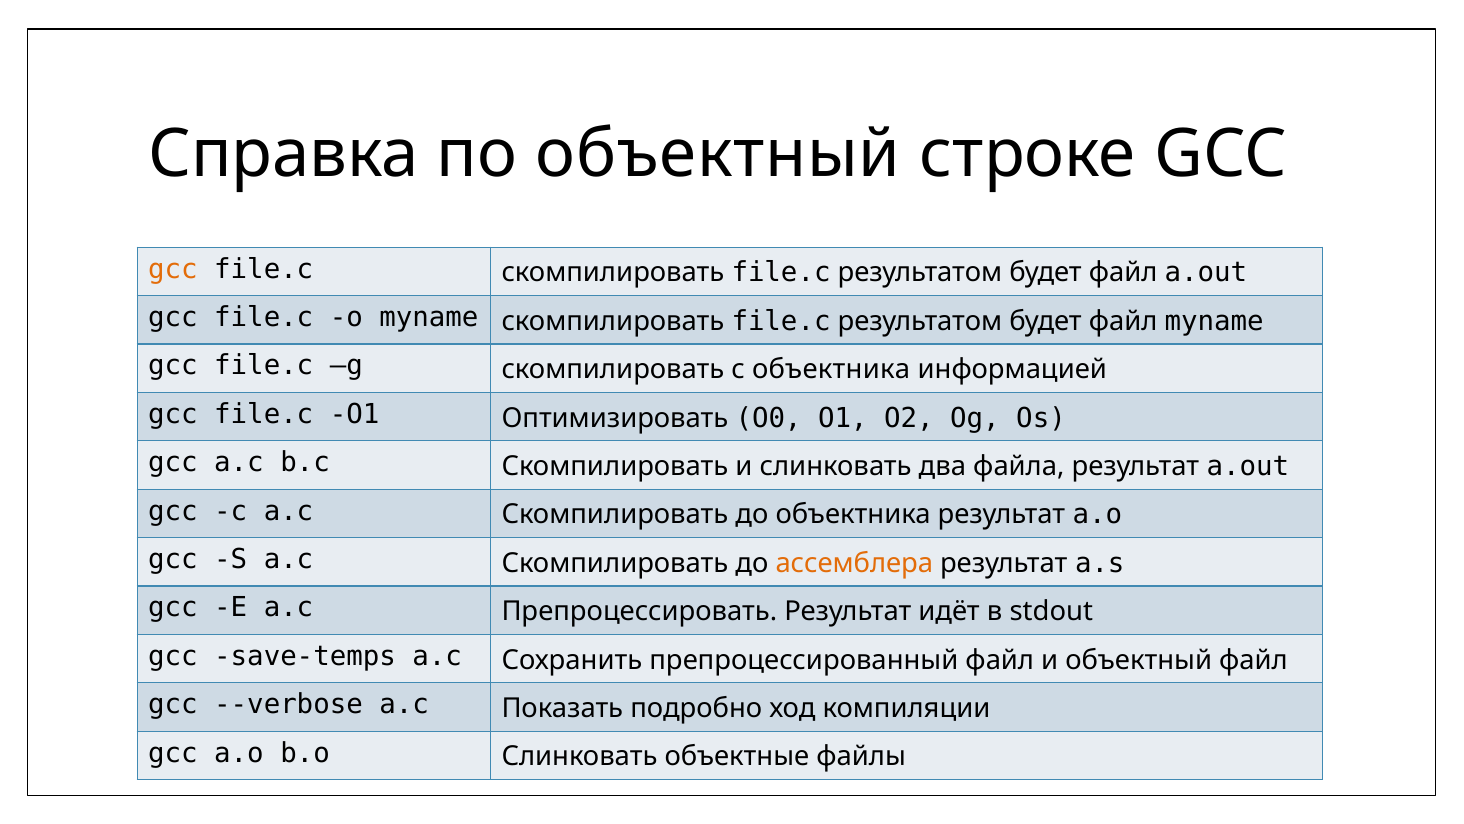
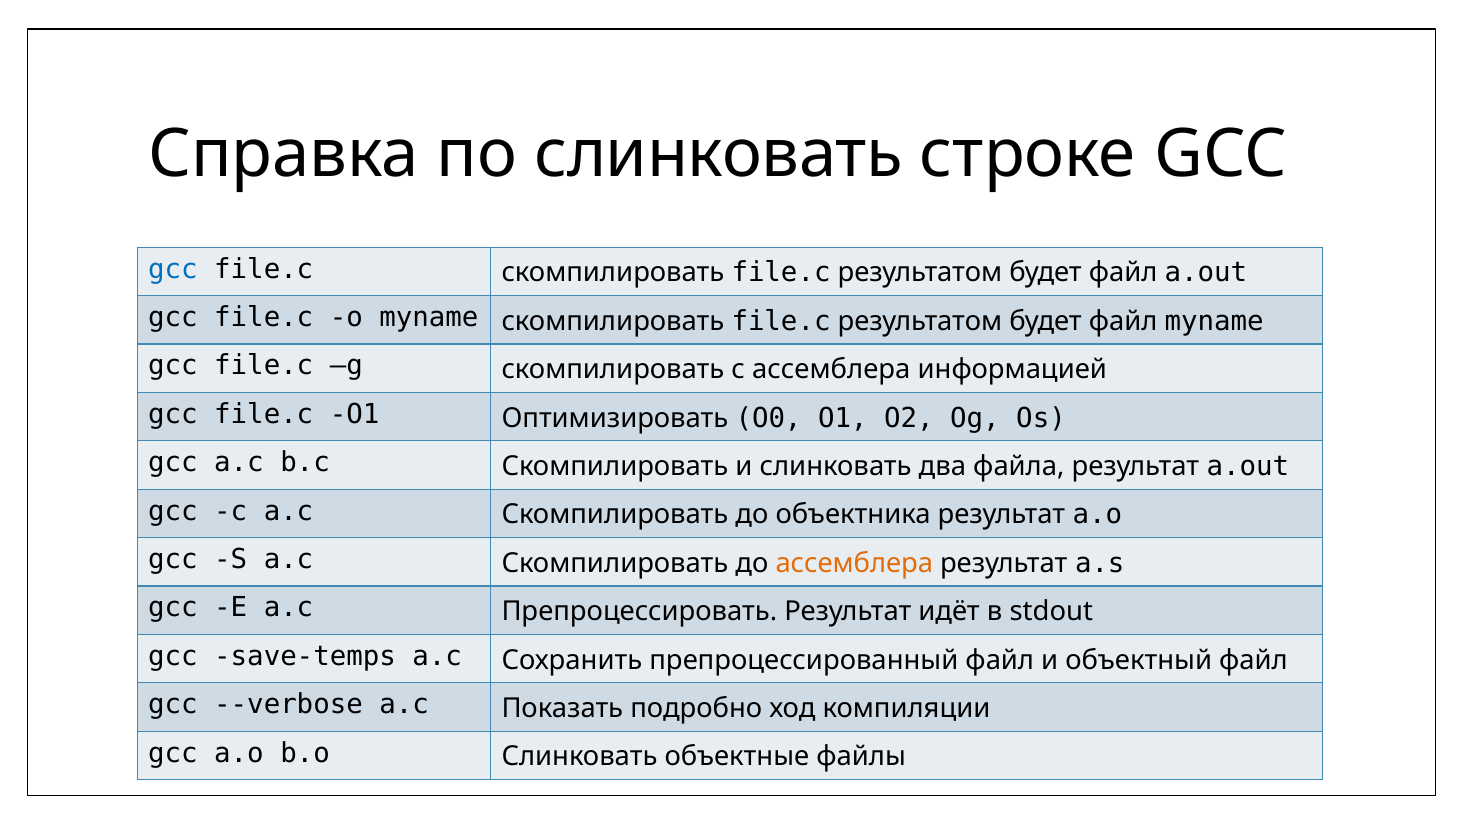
по объектный: объектный -> слинковать (719, 154)
gcc colour: orange -> blue (173, 269)
с объектника: объектника -> ассемблера (831, 369)
